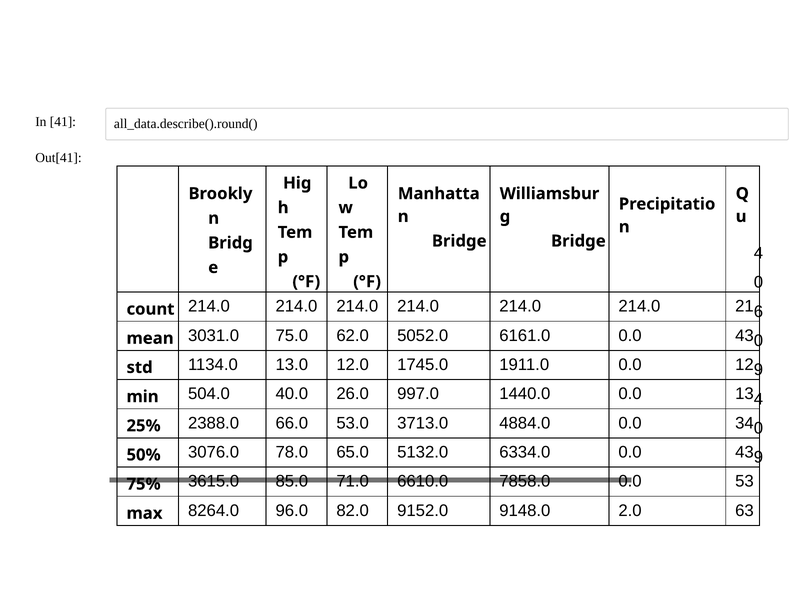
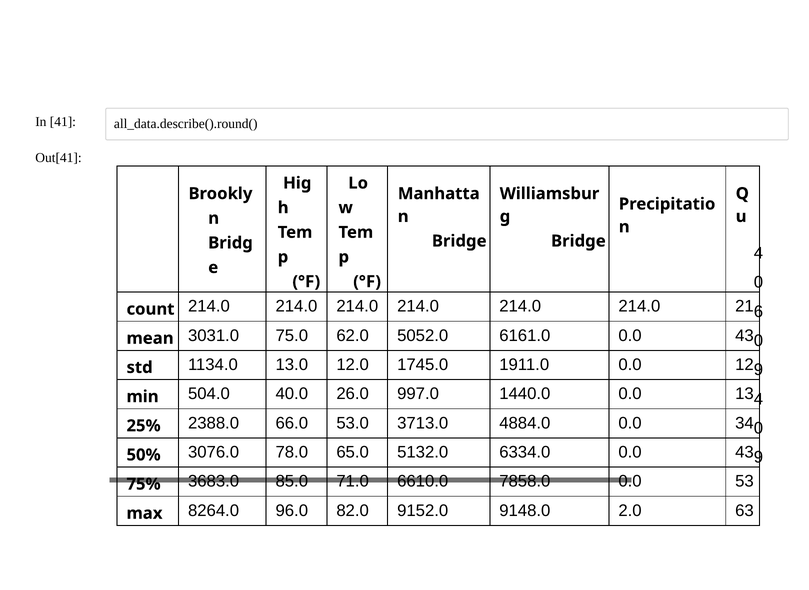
3615.0: 3615.0 -> 3683.0 (214, 481)
